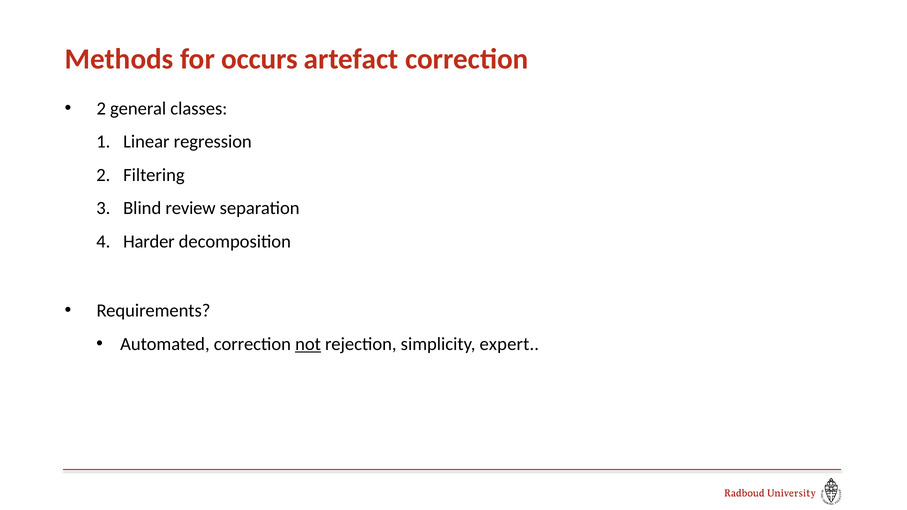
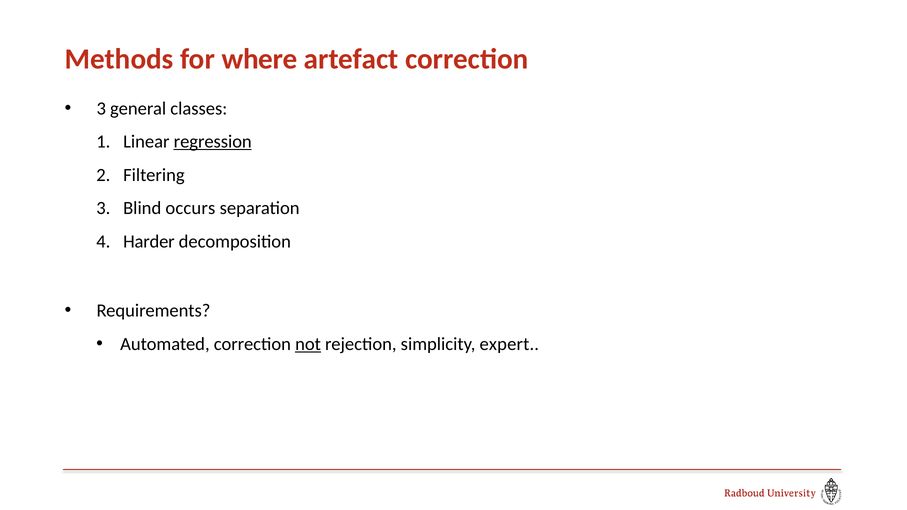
occurs: occurs -> where (260, 59)
2: 2 -> 3 (101, 108)
regression underline: none -> present (213, 142)
review: review -> occurs (190, 208)
